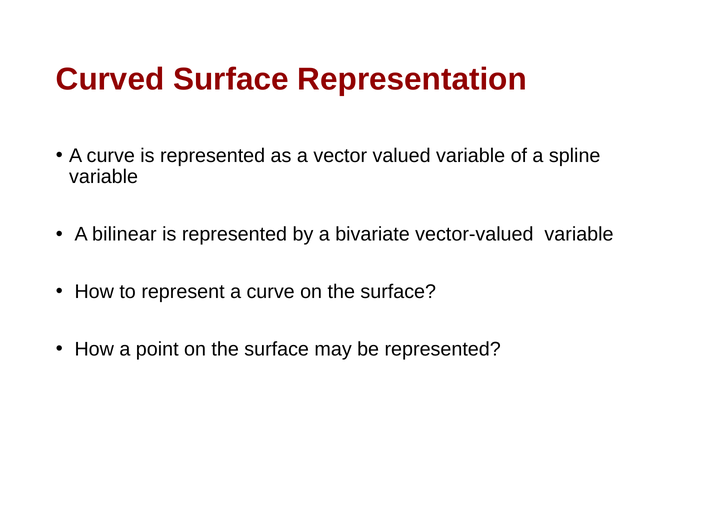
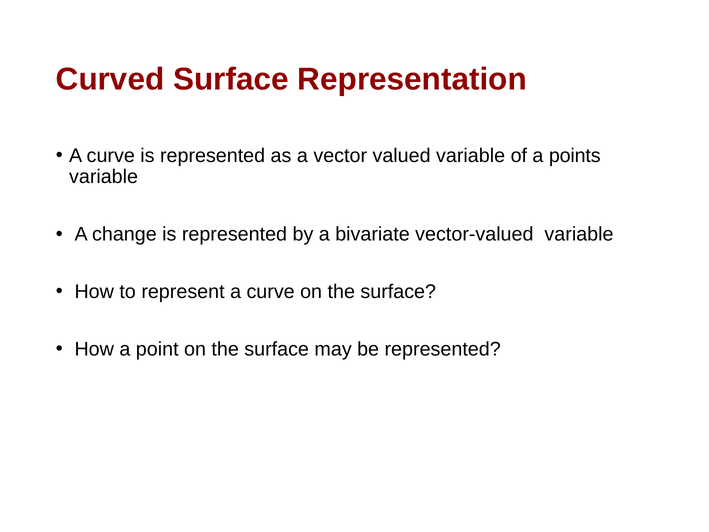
spline: spline -> points (575, 156)
bilinear: bilinear -> change (124, 234)
